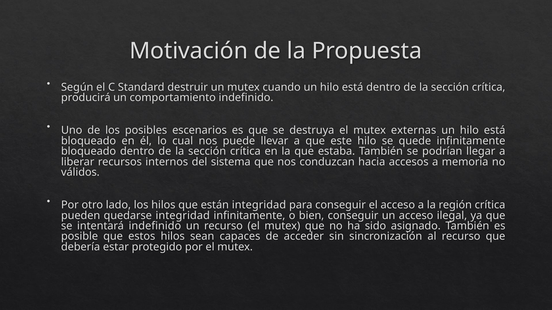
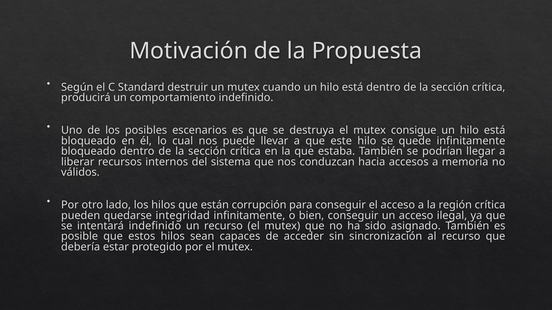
externas: externas -> consigue (414, 131)
están integridad: integridad -> corrupción (259, 205)
